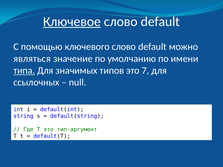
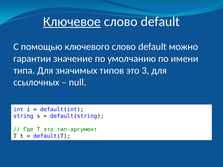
являться: являться -> гарантии (32, 59)
типа underline: present -> none (24, 71)
7: 7 -> 3 (146, 71)
